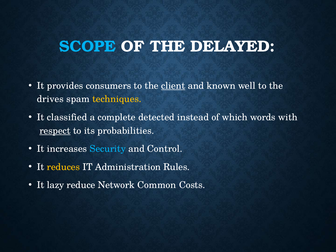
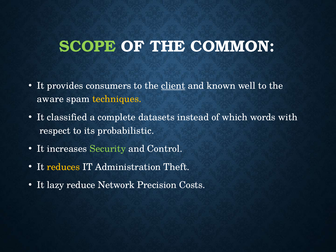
SCOPE colour: light blue -> light green (87, 46)
DELAYED: DELAYED -> COMMON (233, 46)
drives: drives -> aware (50, 99)
detected: detected -> datasets (156, 117)
respect underline: present -> none (55, 131)
probabilities: probabilities -> probabilistic (126, 131)
Security colour: light blue -> light green (108, 149)
Rules: Rules -> Theft (177, 167)
Common: Common -> Precision (157, 185)
